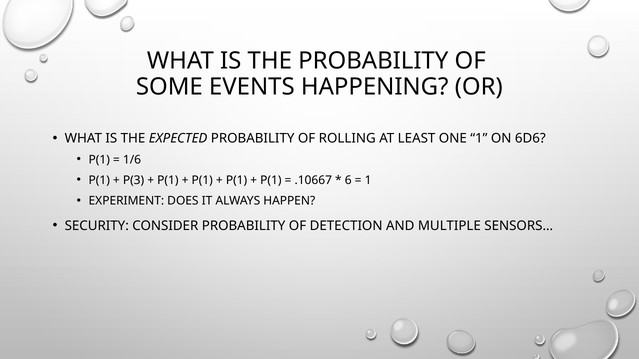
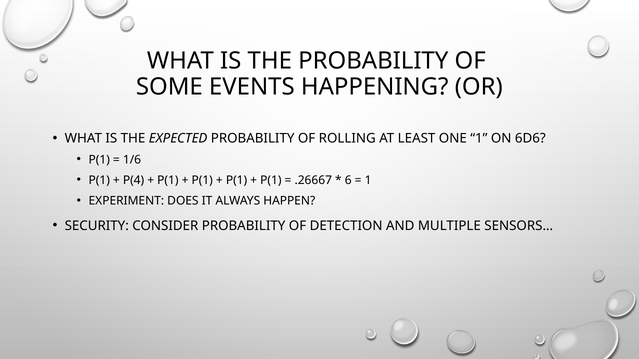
P(3: P(3 -> P(4 (134, 180)
.10667: .10667 -> .26667 (313, 180)
